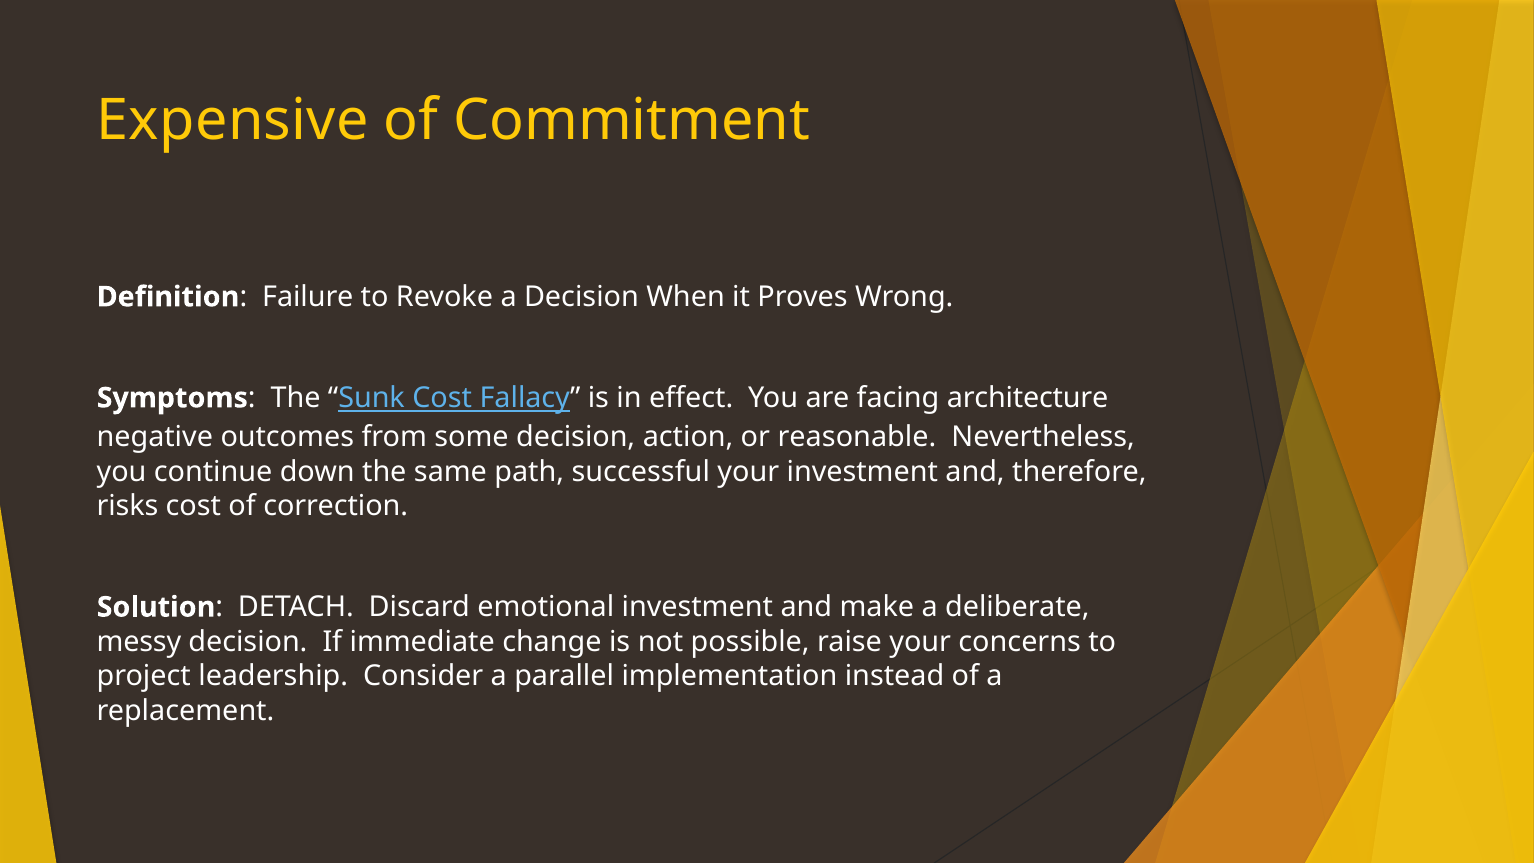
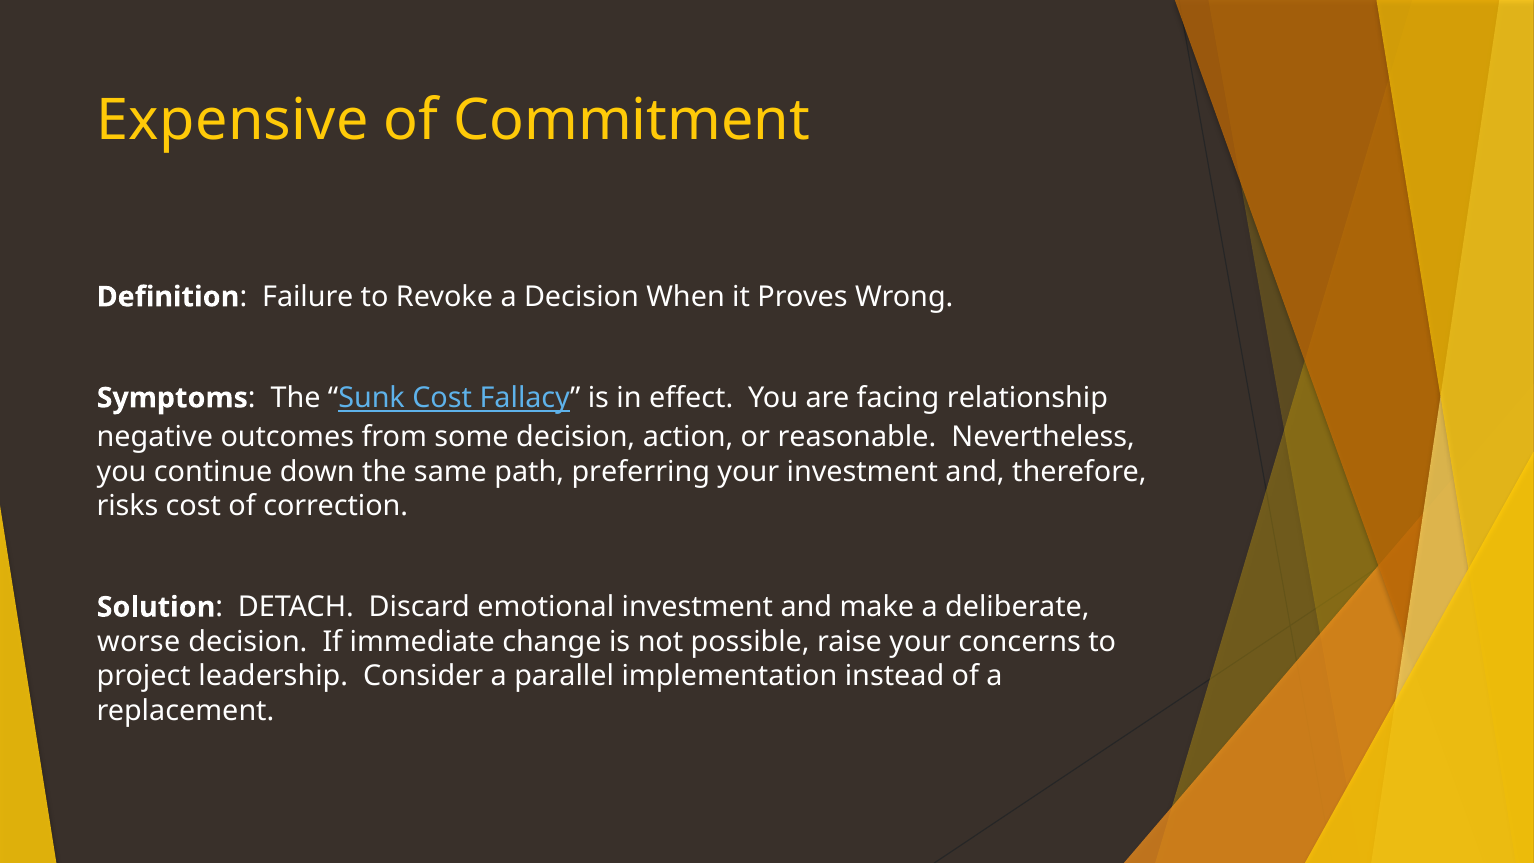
architecture: architecture -> relationship (1027, 398)
successful: successful -> preferring (641, 472)
messy: messy -> worse (139, 642)
